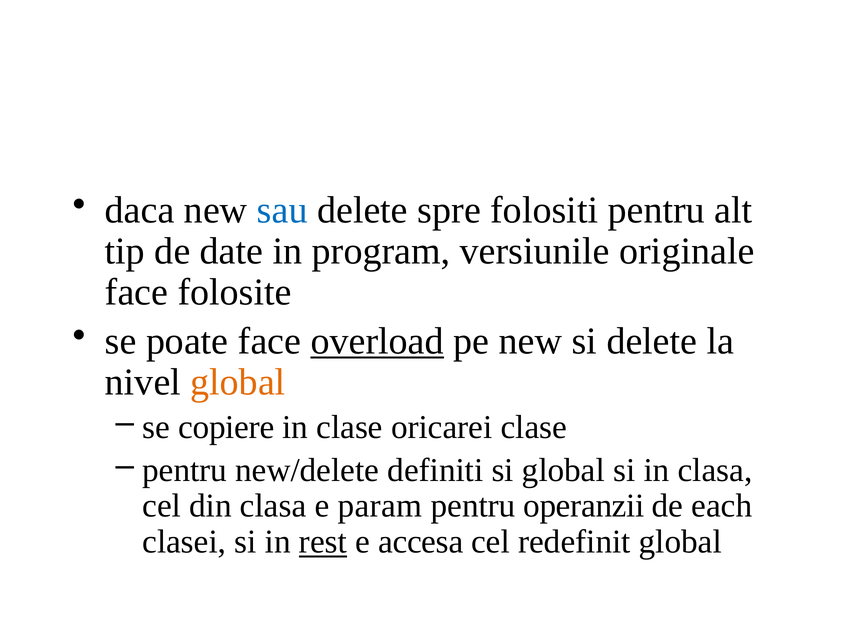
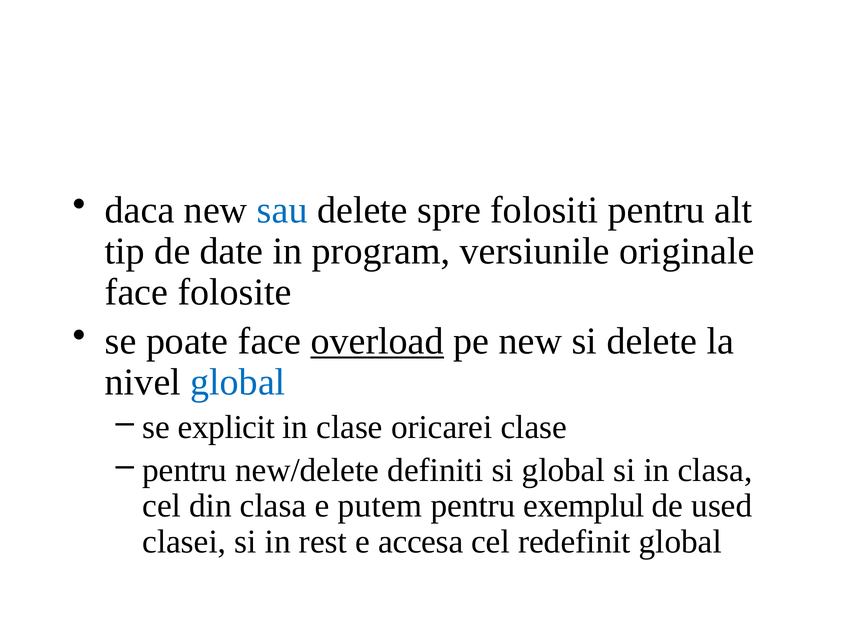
global colour: orange -> blue (238, 382)
copiere: copiere -> explicit (226, 427)
param: param -> putem (380, 506)
operanzii: operanzii -> exemplul (584, 506)
each: each -> used (722, 506)
rest underline: present -> none (323, 542)
